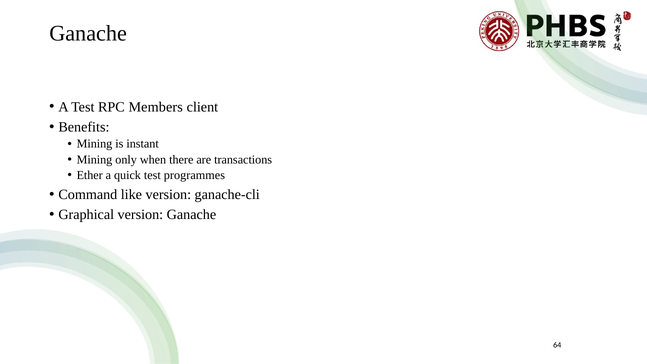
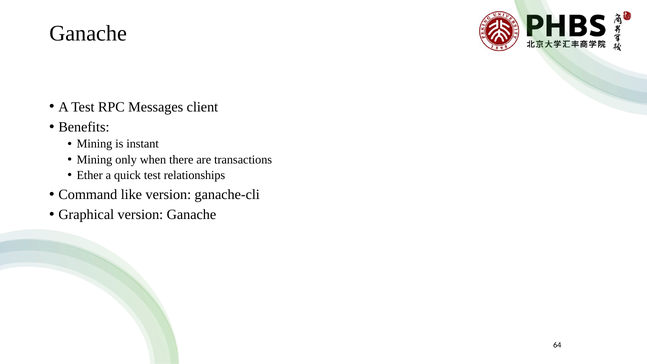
Members: Members -> Messages (156, 107)
programmes: programmes -> relationships (194, 175)
